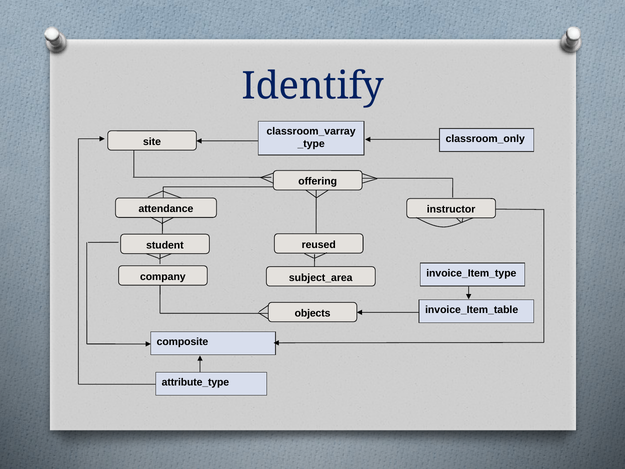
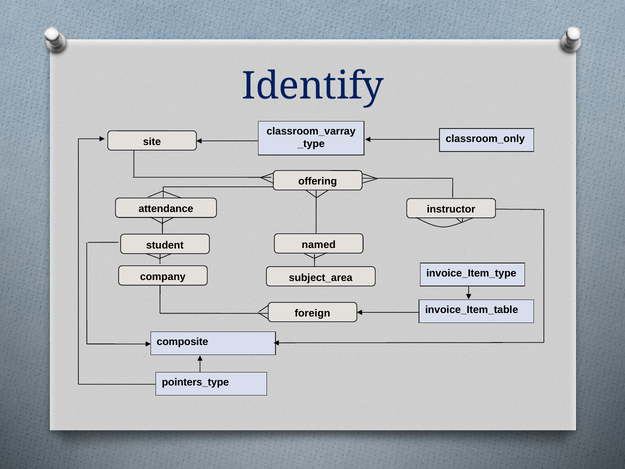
reused: reused -> named (319, 245)
objects: objects -> foreign (312, 313)
attribute_type: attribute_type -> pointers_type (195, 382)
